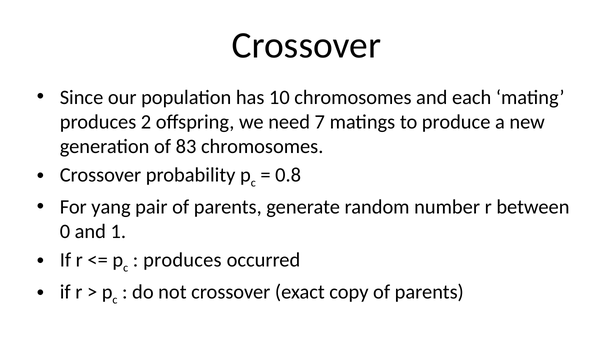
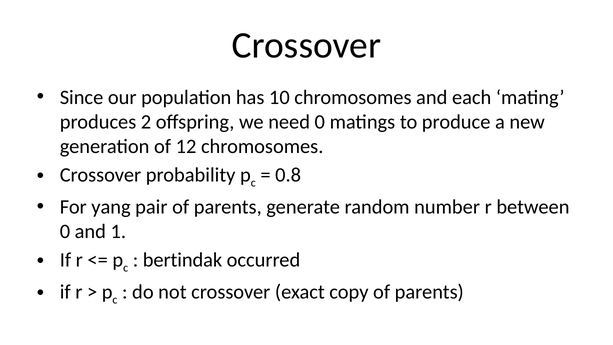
need 7: 7 -> 0 (320, 122)
83: 83 -> 12 (186, 146)
produces: produces -> bertindak (182, 260)
